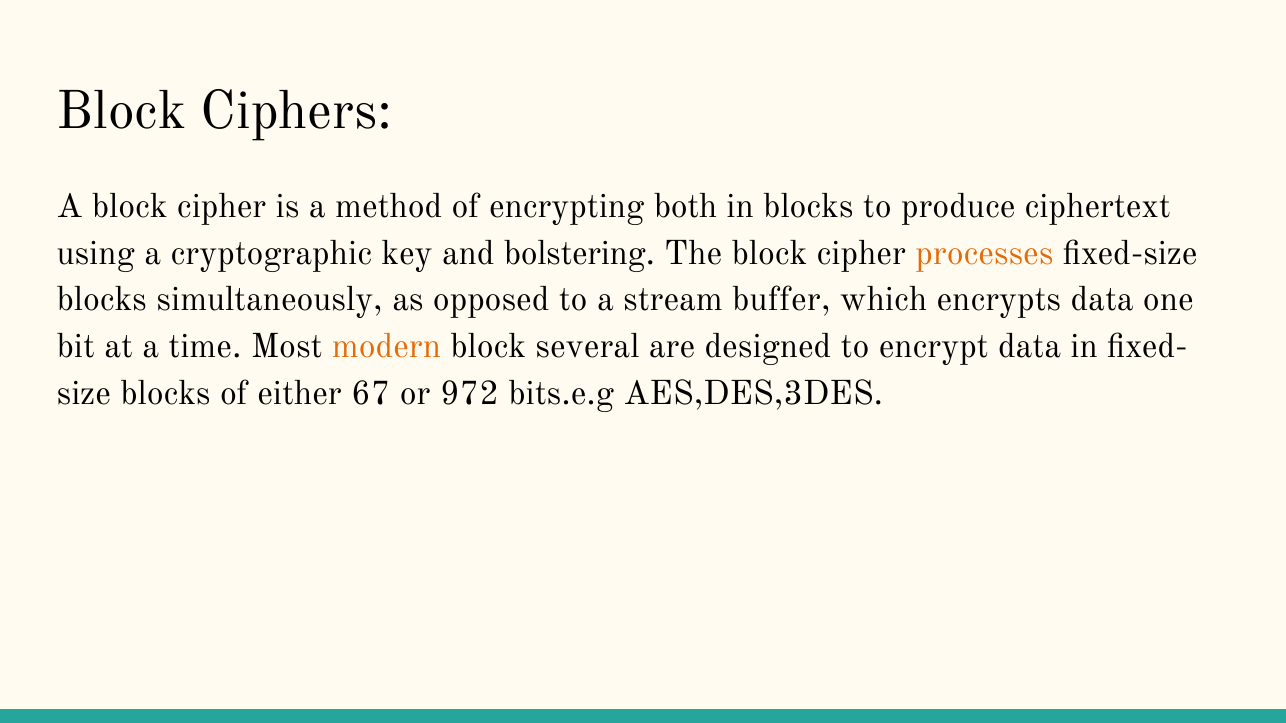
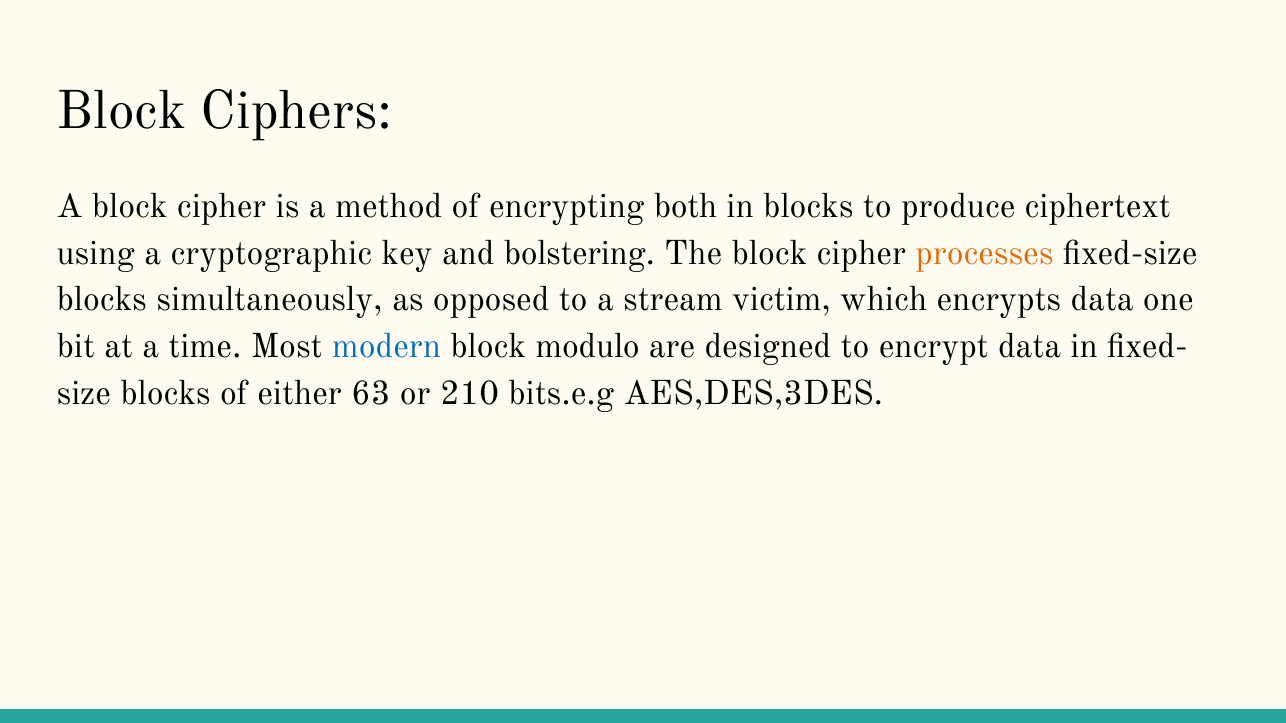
buffer: buffer -> victim (782, 300)
modern colour: orange -> blue (387, 347)
several: several -> modulo (588, 347)
67: 67 -> 63 (371, 394)
972: 972 -> 210 (469, 394)
